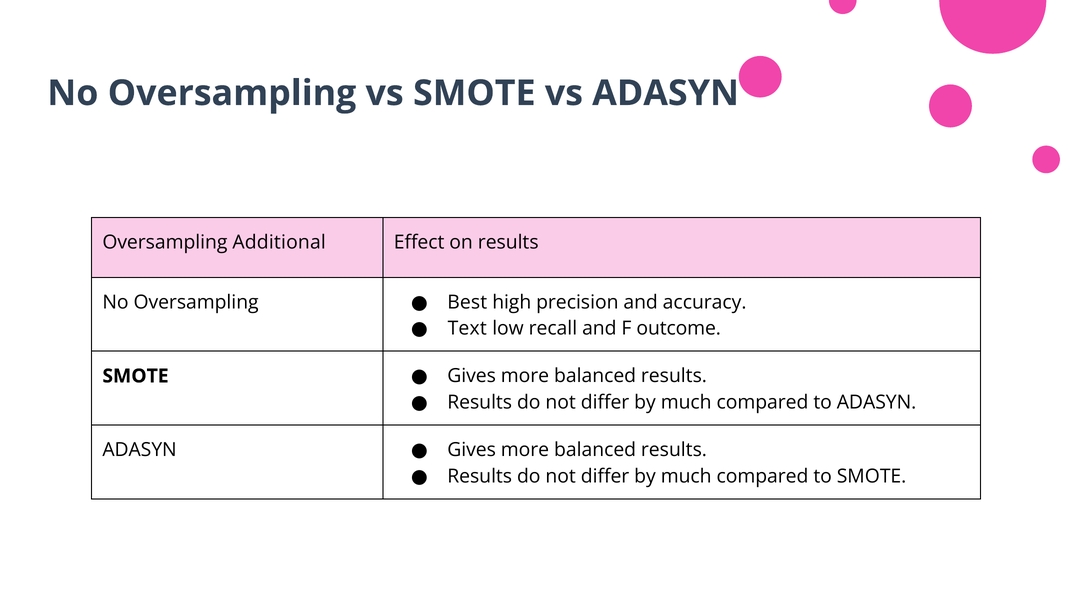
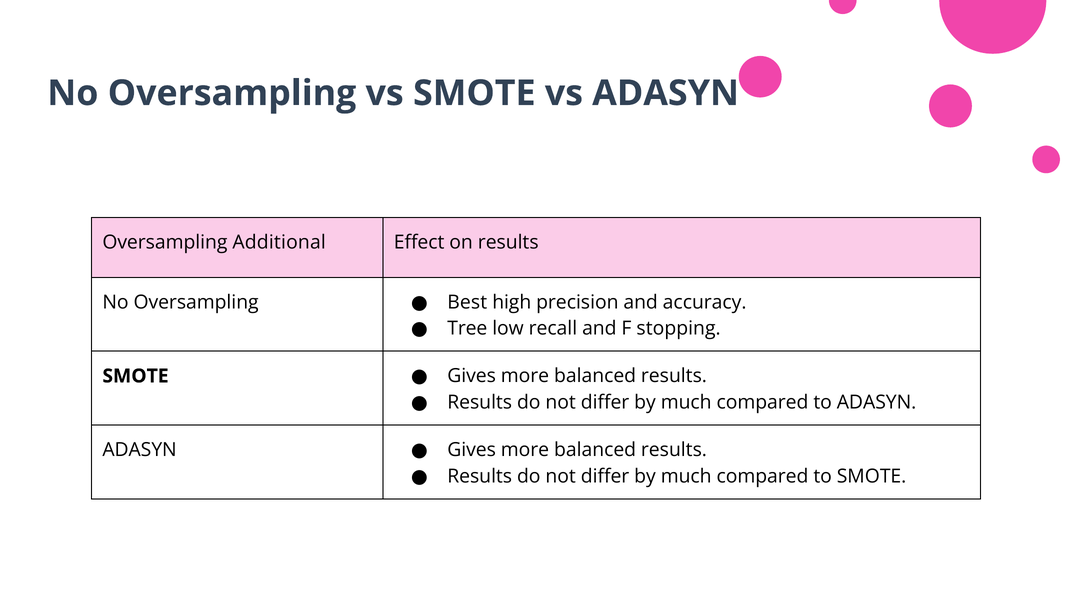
Text: Text -> Tree (467, 328)
outcome: outcome -> stopping (679, 328)
